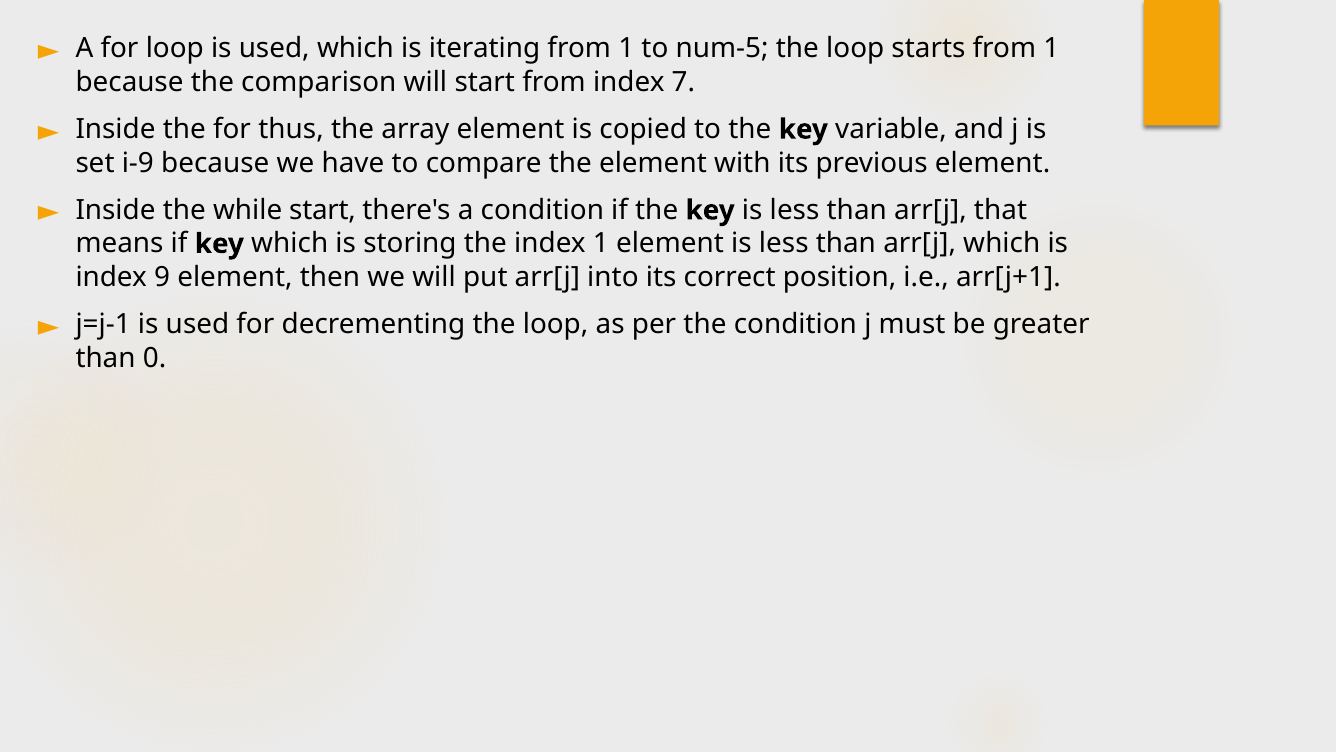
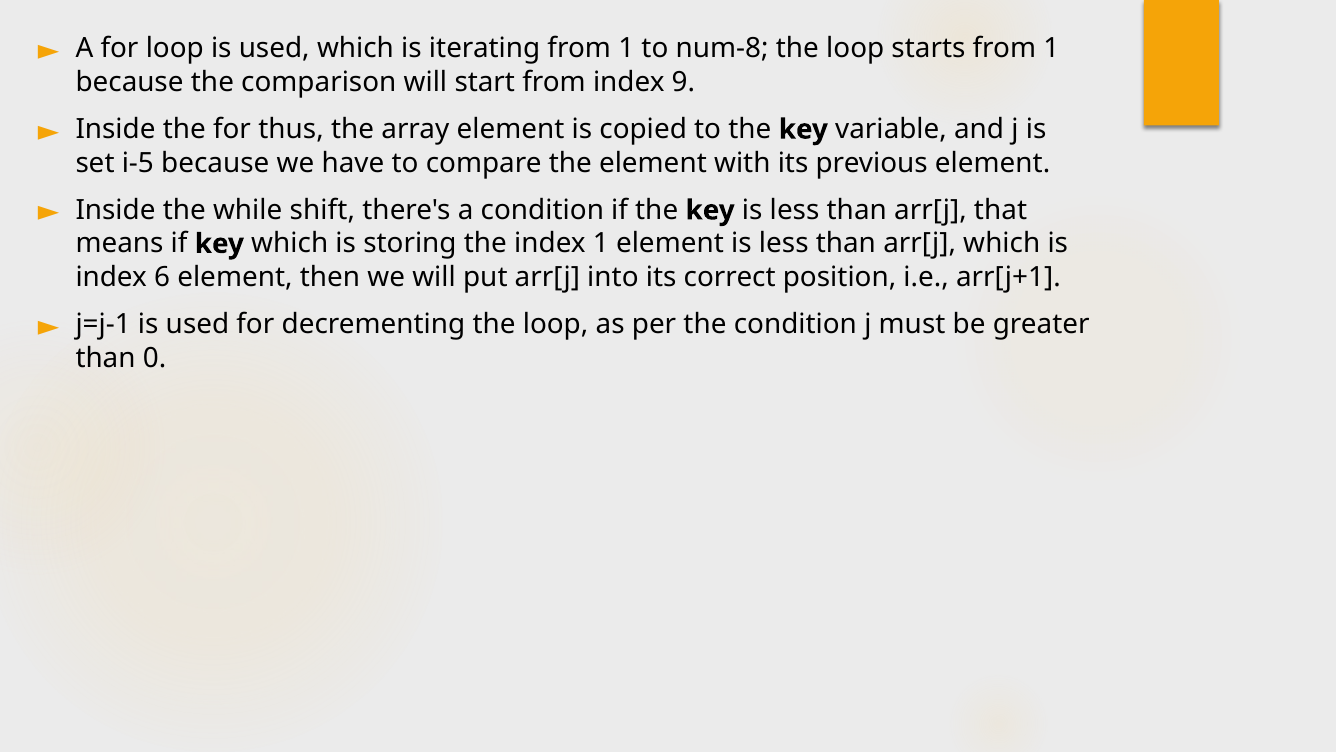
num-5: num-5 -> num-8 (722, 48)
7: 7 -> 9 (683, 82)
i-9: i-9 -> i-5 (138, 163)
while start: start -> shift (322, 210)
9: 9 -> 6 (162, 277)
